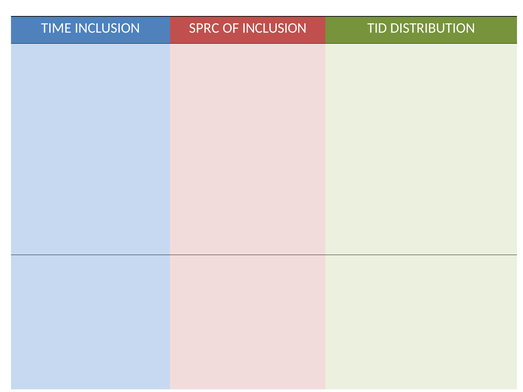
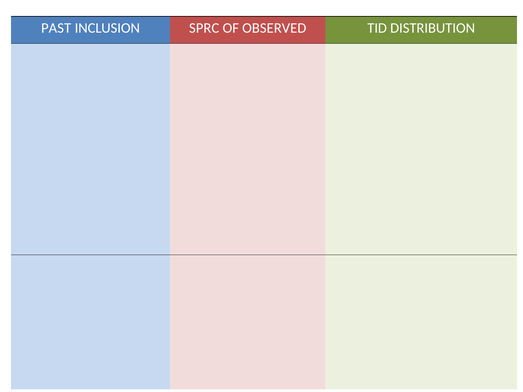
TIME: TIME -> PAST (56, 28)
OF INCLUSION: INCLUSION -> OBSERVED (274, 28)
